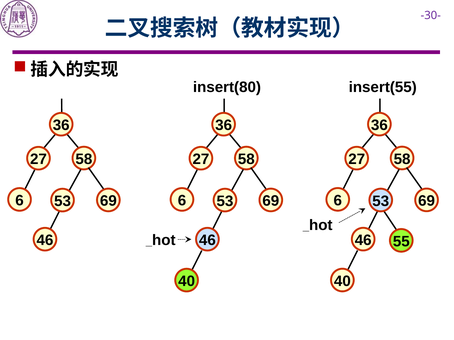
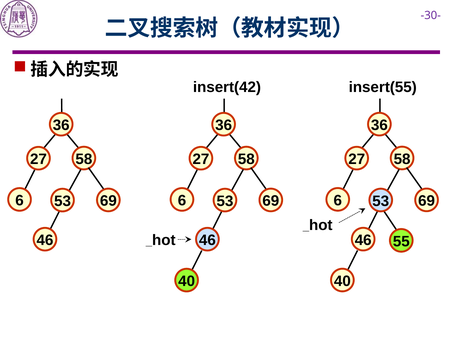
insert(80: insert(80 -> insert(42 (227, 87)
